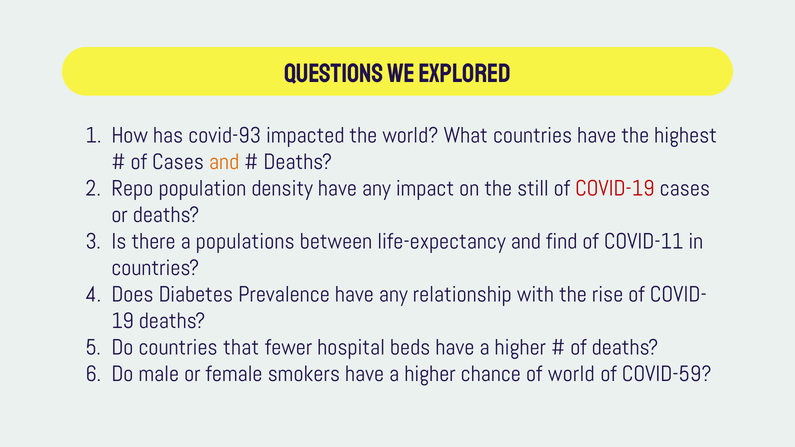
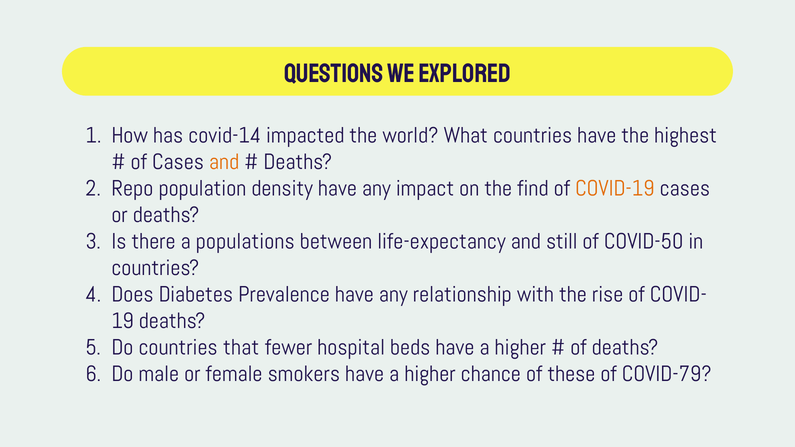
covid-93: covid-93 -> covid-14 (225, 136)
still: still -> find (533, 189)
COVID-19 colour: red -> orange (615, 189)
find: find -> still (562, 242)
COVID-11: COVID-11 -> COVID-50 (644, 242)
of world: world -> these (571, 374)
COVID-59: COVID-59 -> COVID-79 (667, 374)
